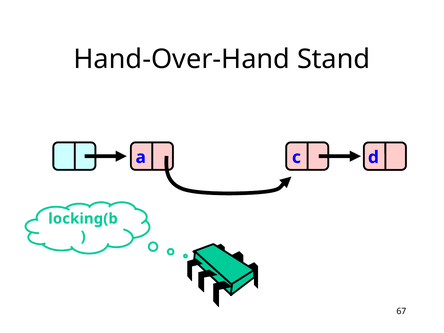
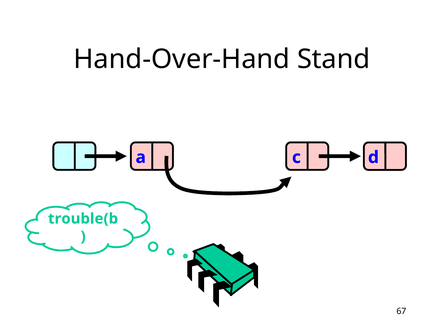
locking(b: locking(b -> trouble(b (83, 219)
